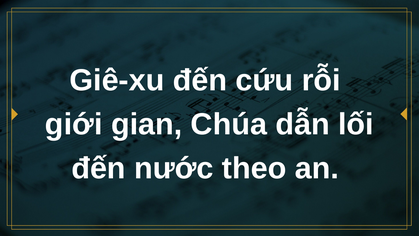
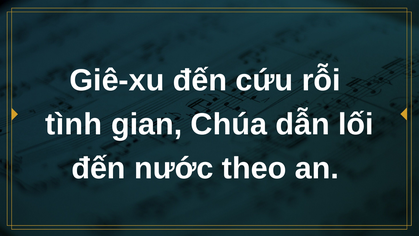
giới: giới -> tình (74, 124)
